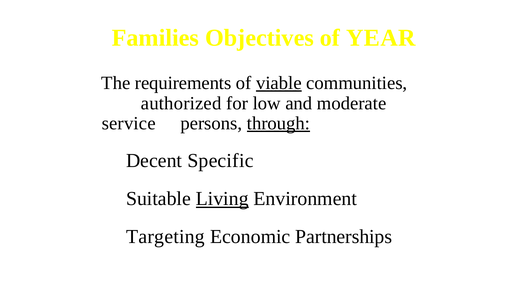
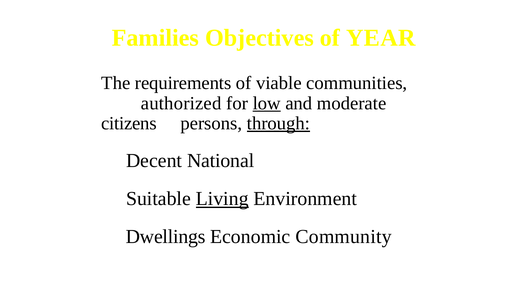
viable underline: present -> none (279, 83)
low underline: none -> present (267, 103)
service: service -> citizens (129, 123)
Specific: Specific -> National (221, 161)
Targeting: Targeting -> Dwellings (166, 237)
Partnerships: Partnerships -> Community (344, 237)
